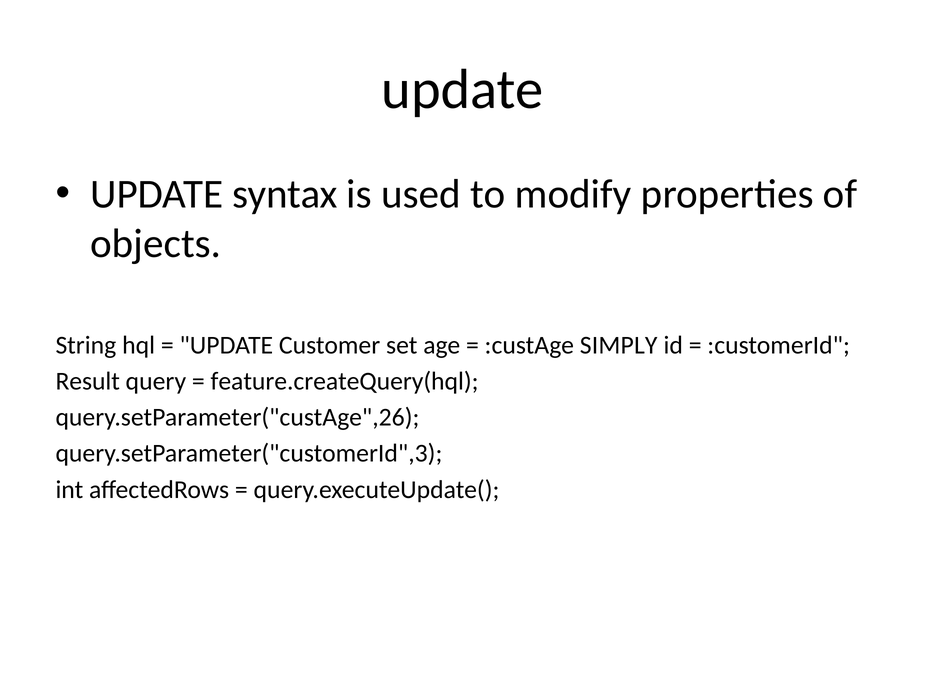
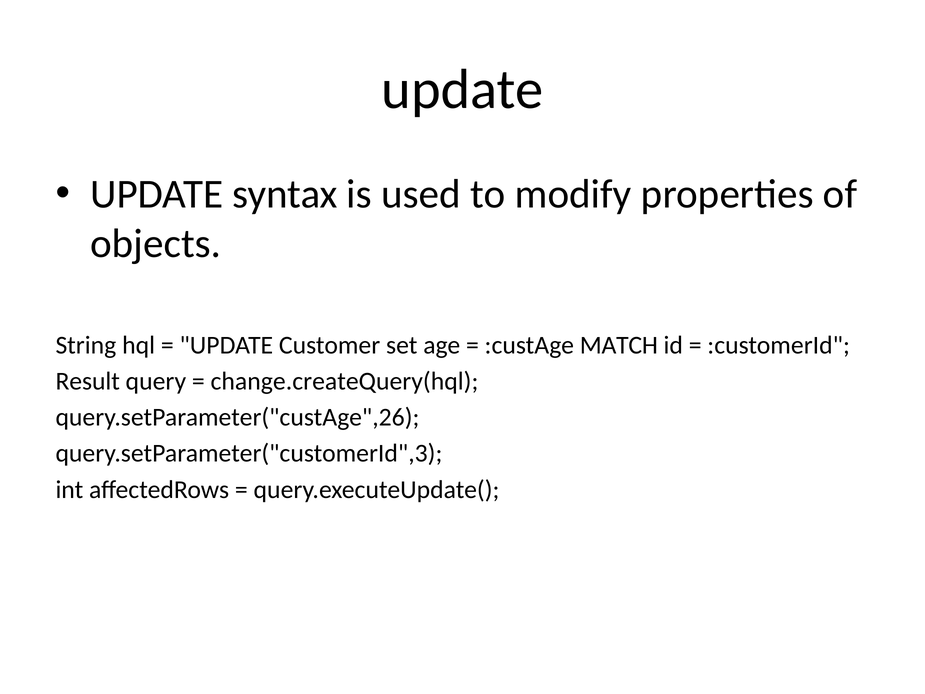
SIMPLY: SIMPLY -> MATCH (619, 345)
feature.createQuery(hql: feature.createQuery(hql -> change.createQuery(hql (345, 381)
